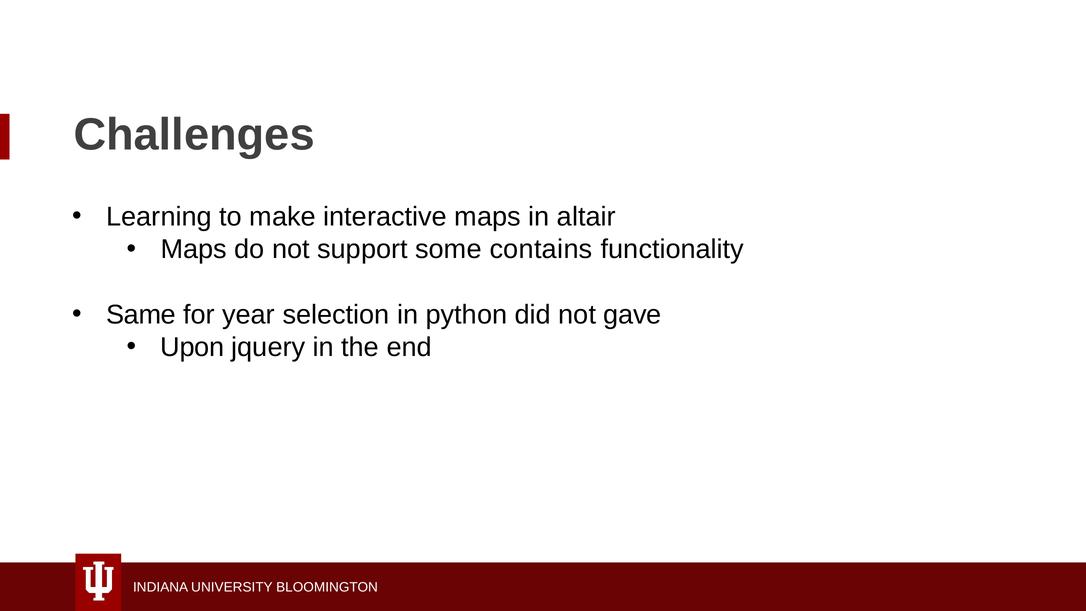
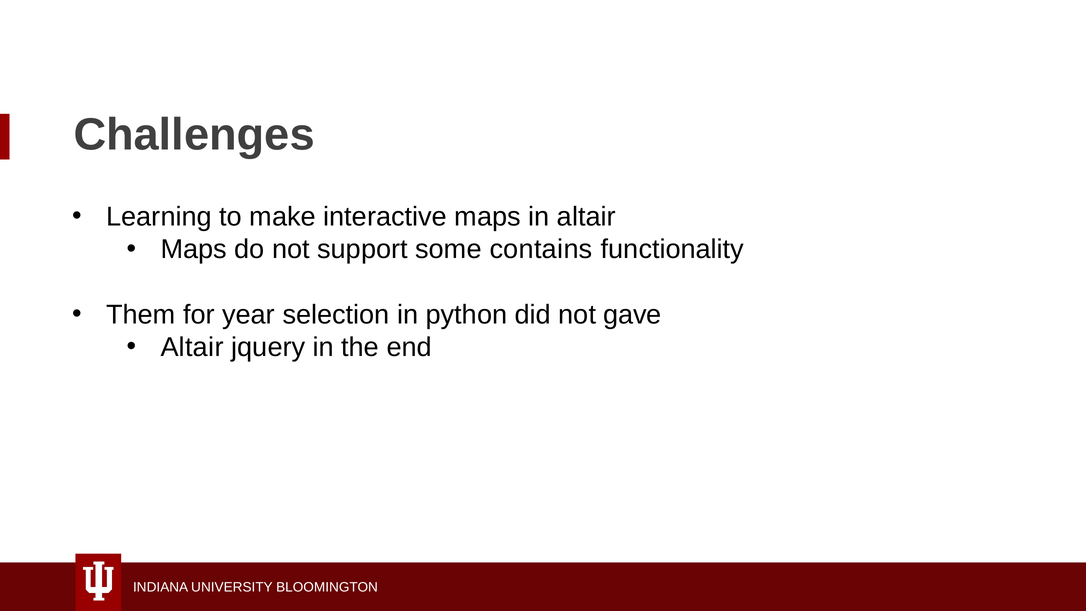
Same: Same -> Them (141, 315)
Upon: Upon -> Altair (192, 347)
